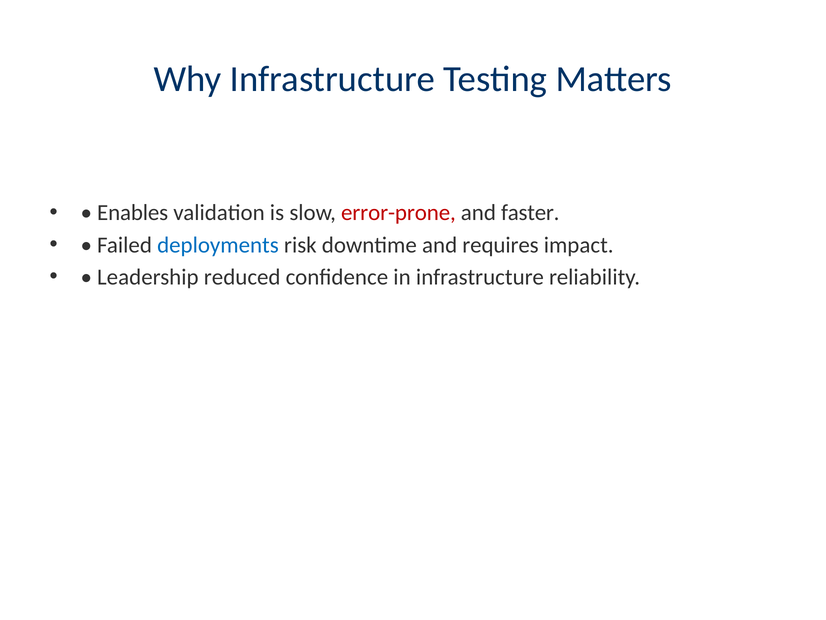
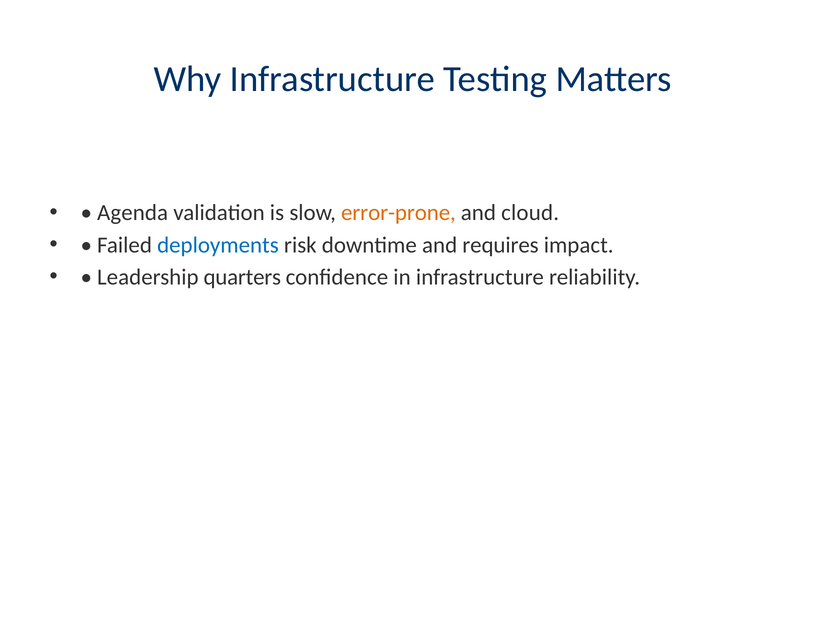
Enables: Enables -> Agenda (133, 213)
error-prone colour: red -> orange (398, 213)
faster: faster -> cloud (530, 213)
reduced: reduced -> quarters (242, 277)
